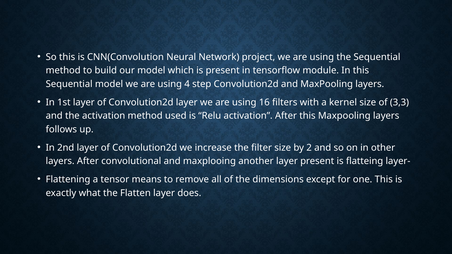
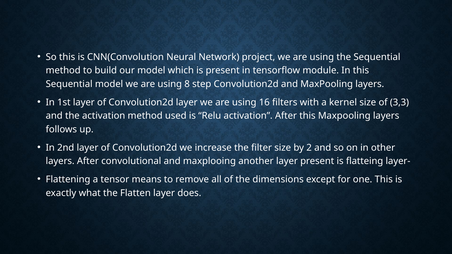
4: 4 -> 8 (187, 84)
